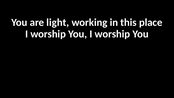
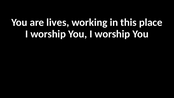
light: light -> lives (58, 22)
